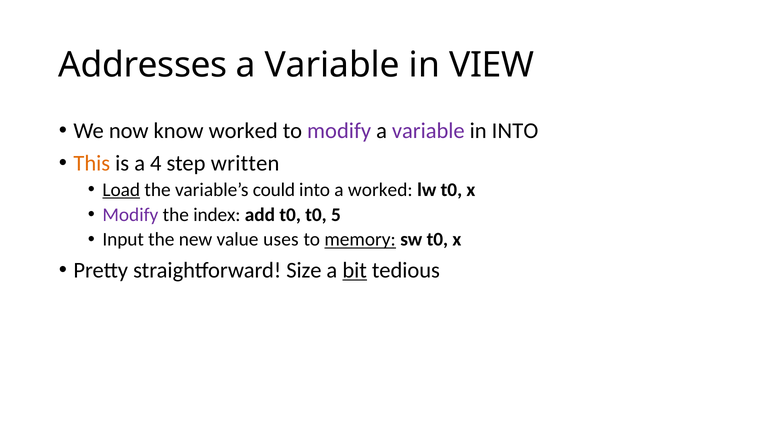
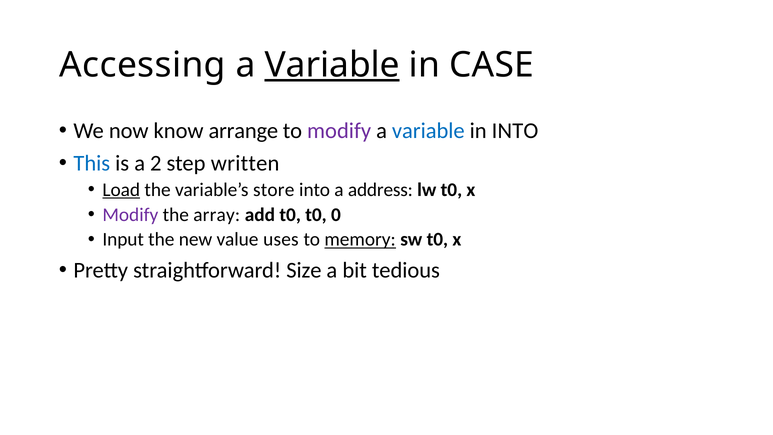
Addresses: Addresses -> Accessing (143, 65)
Variable underline: none -> present (332, 65)
VIEW: VIEW -> CASE (492, 65)
know worked: worked -> arrange (243, 131)
variable colour: purple -> blue (428, 131)
This colour: orange -> blue (92, 163)
4: 4 -> 2 (156, 163)
could: could -> store (274, 190)
a worked: worked -> address (380, 190)
index: index -> array (217, 215)
5: 5 -> 0 (336, 215)
bit underline: present -> none (355, 270)
